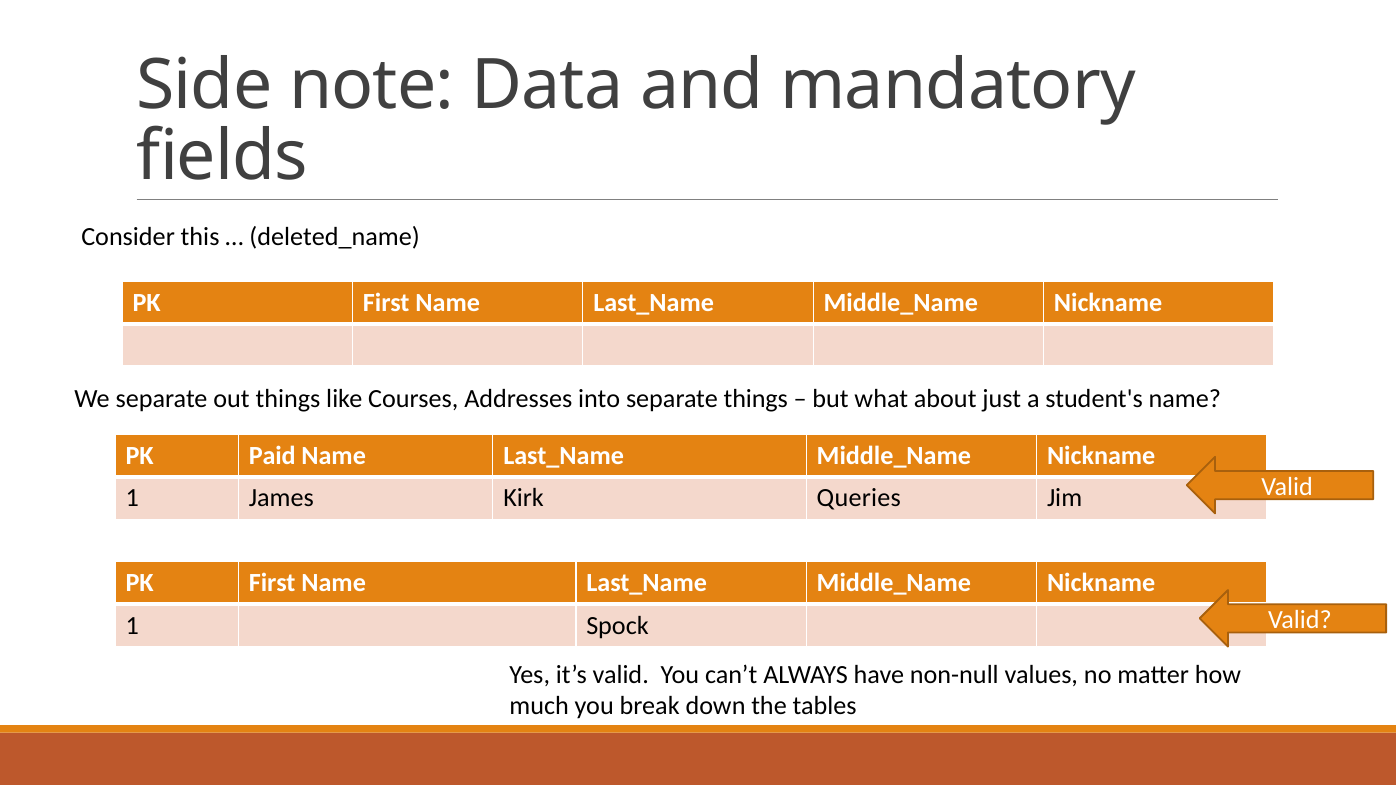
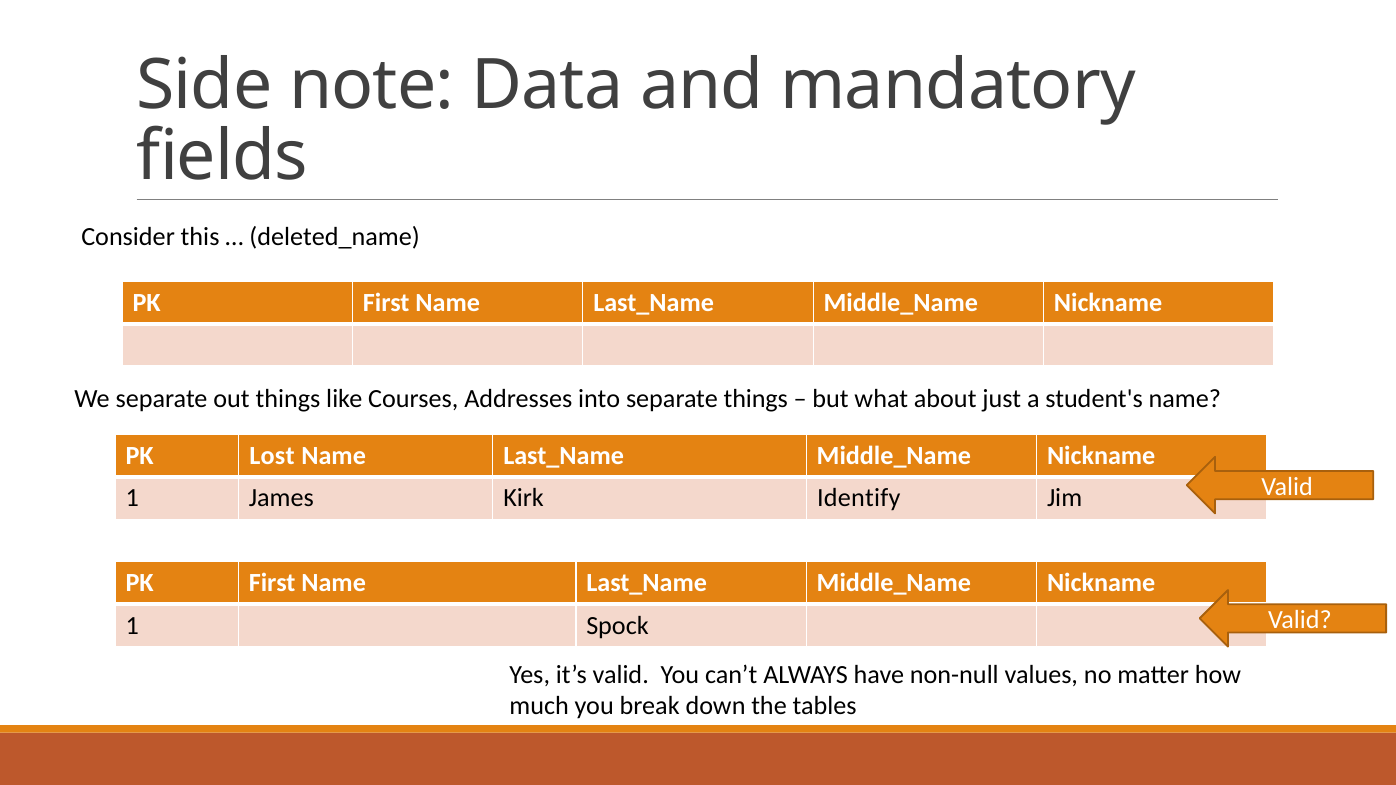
Paid: Paid -> Lost (272, 456)
Queries: Queries -> Identify (859, 498)
